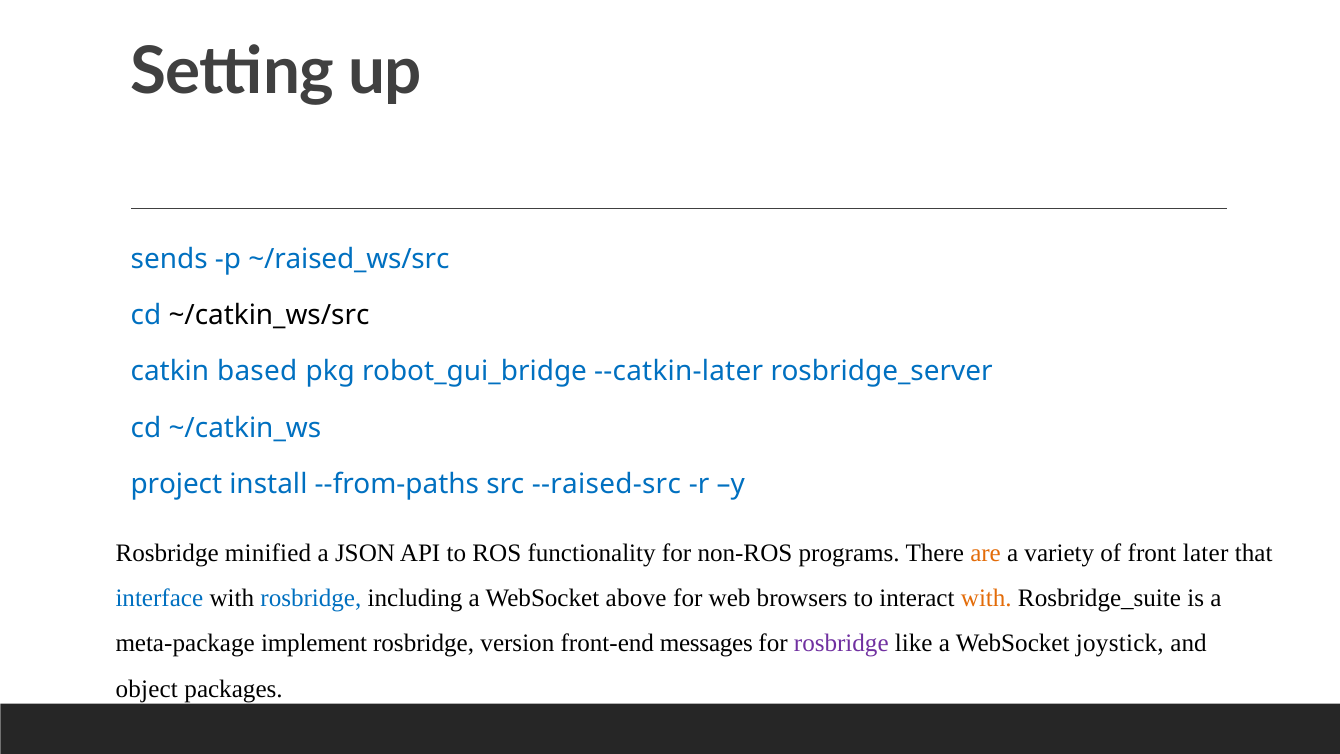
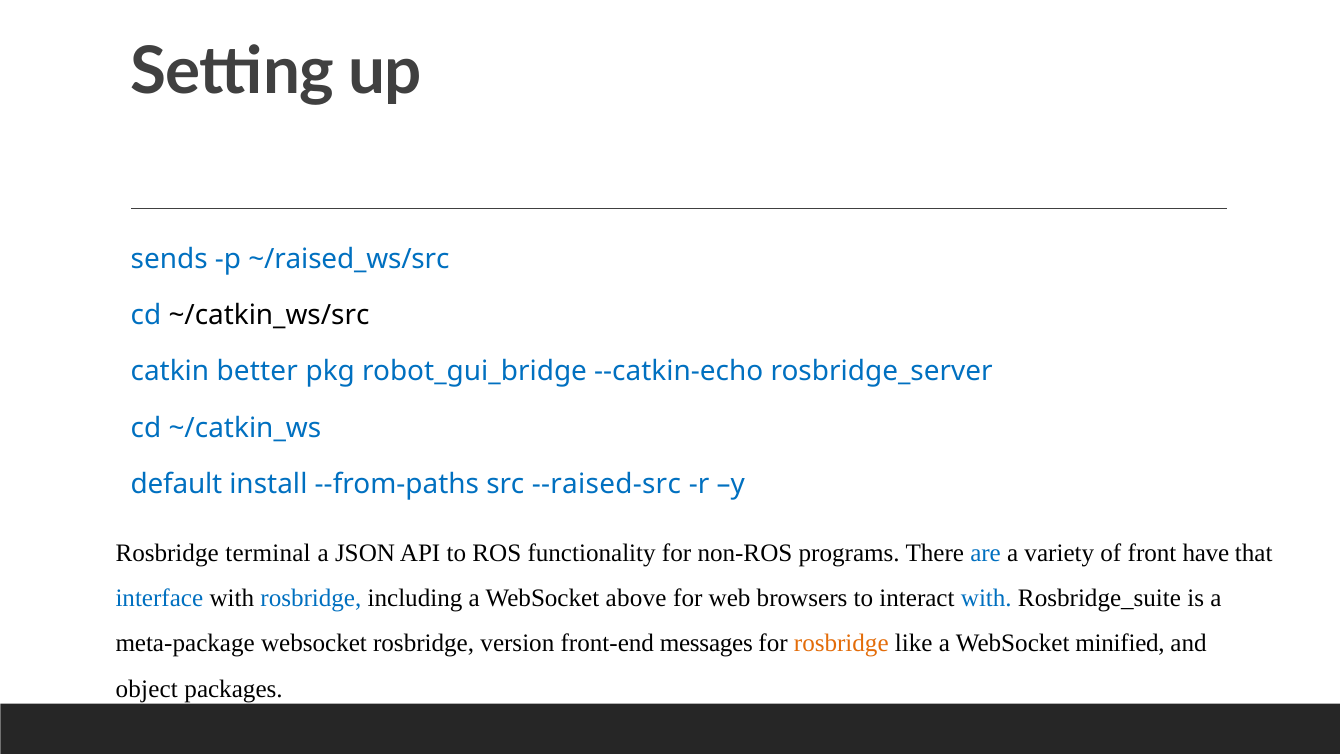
based: based -> better (257, 372)
--catkin-later: --catkin-later -> --catkin-echo (679, 372)
project: project -> default (176, 484)
minified: minified -> terminal (268, 553)
are colour: orange -> blue (986, 553)
later: later -> have (1206, 553)
with colour: orange -> blue (986, 598)
meta-package implement: implement -> websocket (314, 643)
rosbridge colour: purple -> orange (841, 643)
joystick: joystick -> minified (1120, 643)
